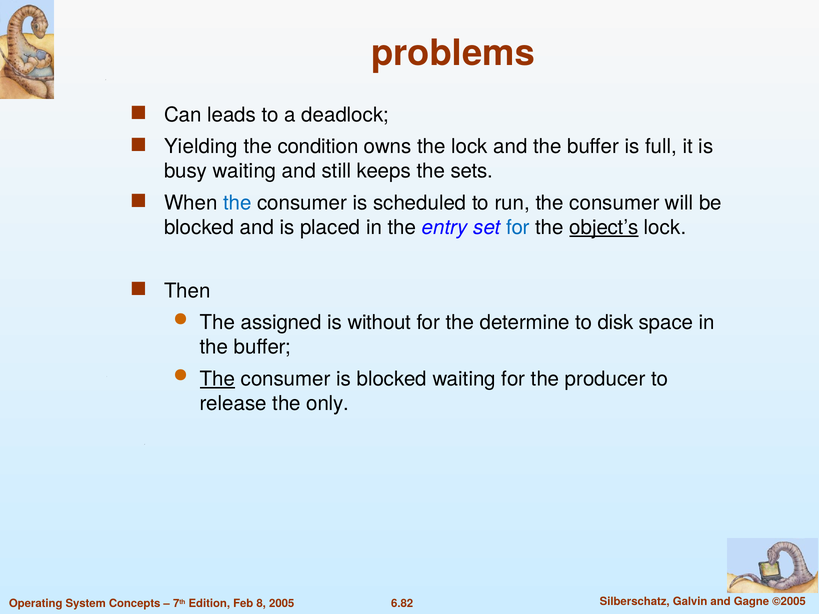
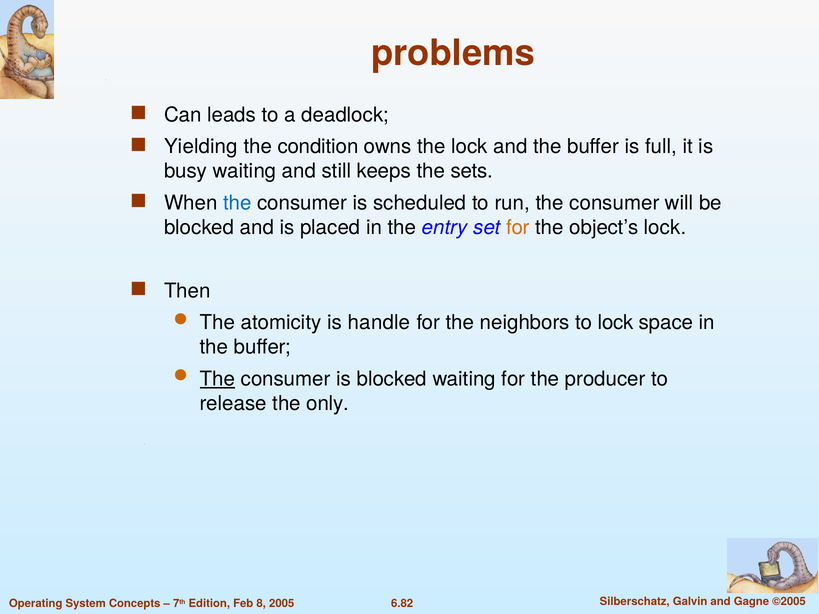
for colour: blue -> orange (518, 228)
object’s underline: present -> none (604, 228)
assigned: assigned -> atomicity (281, 323)
without: without -> handle (379, 323)
determine: determine -> neighbors (525, 323)
to disk: disk -> lock (616, 323)
